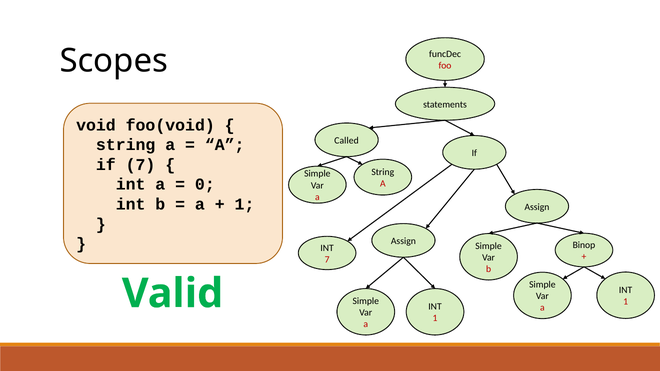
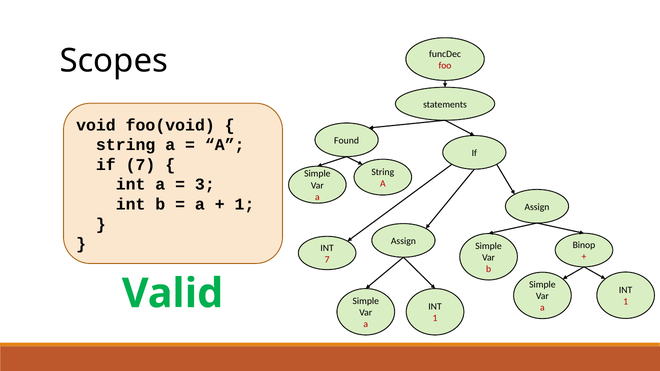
Called: Called -> Found (347, 141)
0: 0 -> 3 (205, 185)
